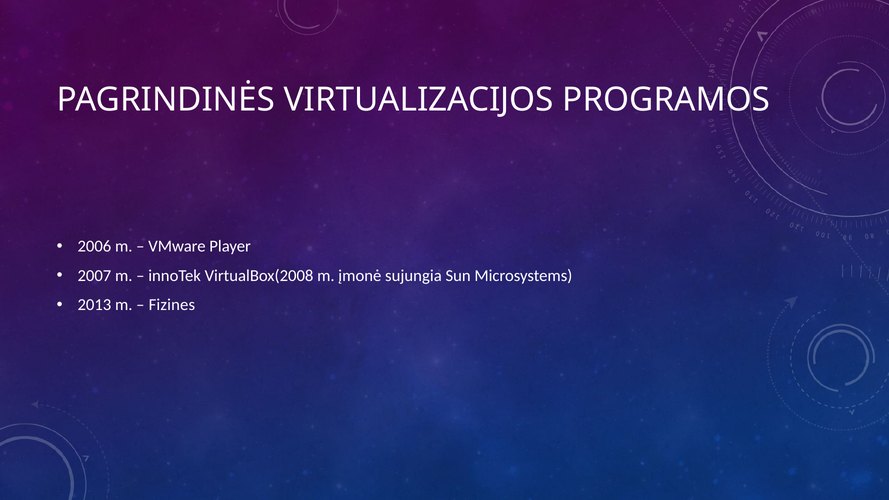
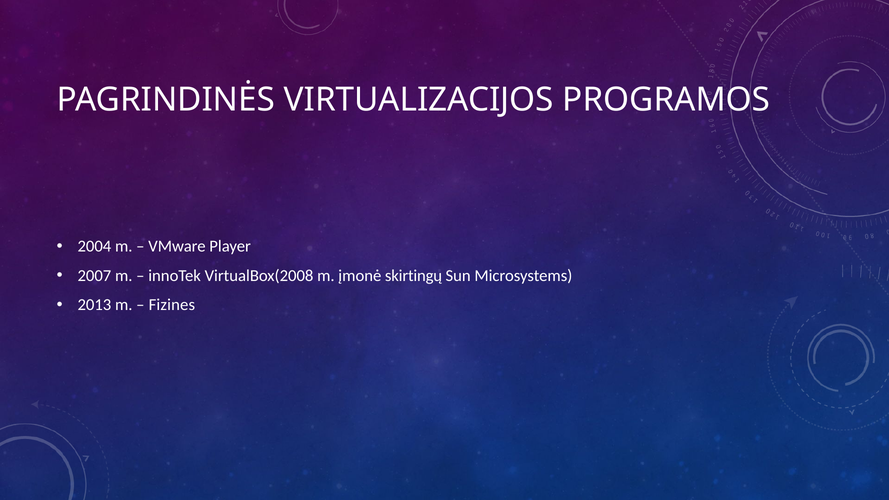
2006: 2006 -> 2004 (94, 246)
sujungia: sujungia -> skirtingų (414, 276)
